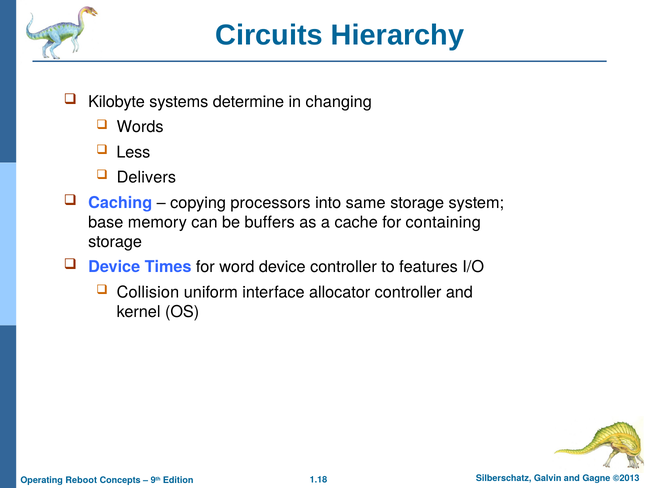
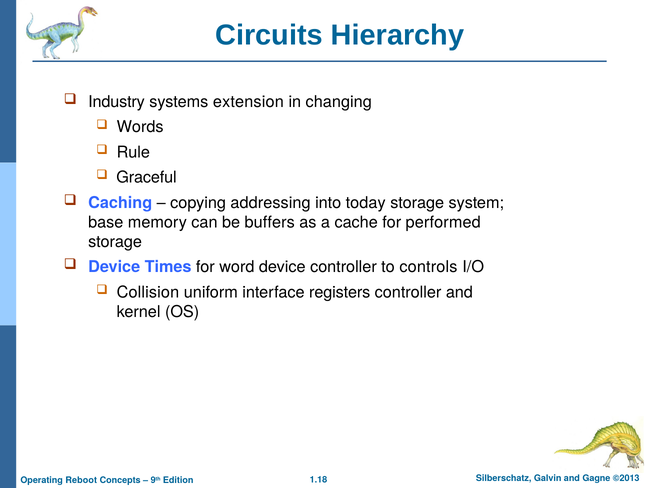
Kilobyte: Kilobyte -> Industry (117, 102)
determine: determine -> extension (248, 102)
Less: Less -> Rule (133, 152)
Delivers: Delivers -> Graceful (146, 177)
processors: processors -> addressing (271, 203)
same: same -> today (366, 203)
containing: containing -> performed (443, 222)
features: features -> controls (428, 267)
allocator: allocator -> registers (340, 292)
